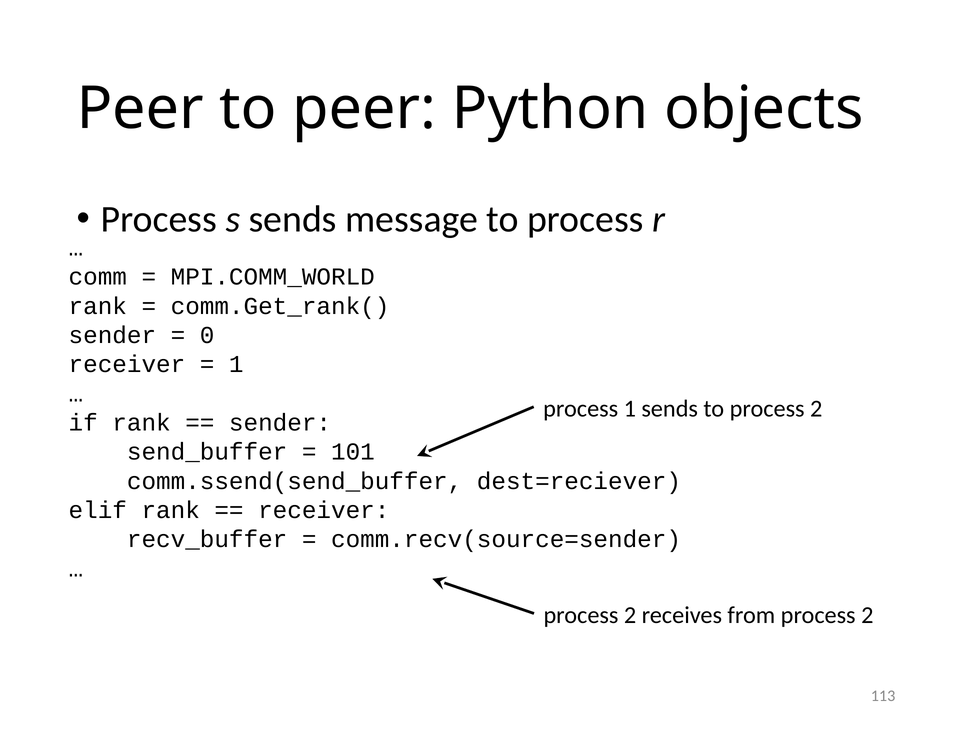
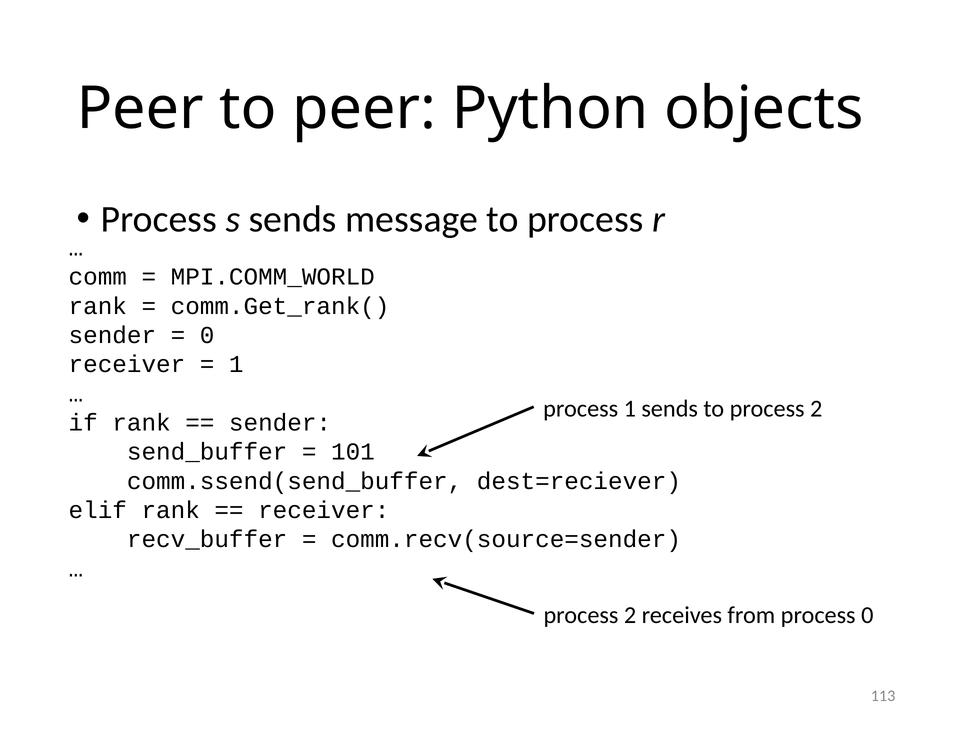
from process 2: 2 -> 0 (867, 615)
